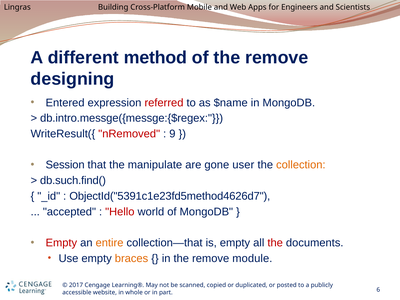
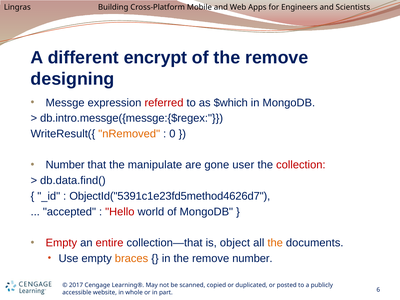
method: method -> encrypt (155, 58)
Entered: Entered -> Messge (65, 103)
$name: $name -> $which (231, 103)
nRemoved colour: red -> orange (129, 134)
9: 9 -> 0 (172, 134)
Session: Session -> Number (65, 165)
collection colour: orange -> red (301, 165)
db.such.find(: db.such.find( -> db.data.find( (73, 181)
entire colour: orange -> red (110, 243)
is empty: empty -> object (235, 243)
the colour: red -> orange (275, 243)
remove module: module -> number (252, 258)
